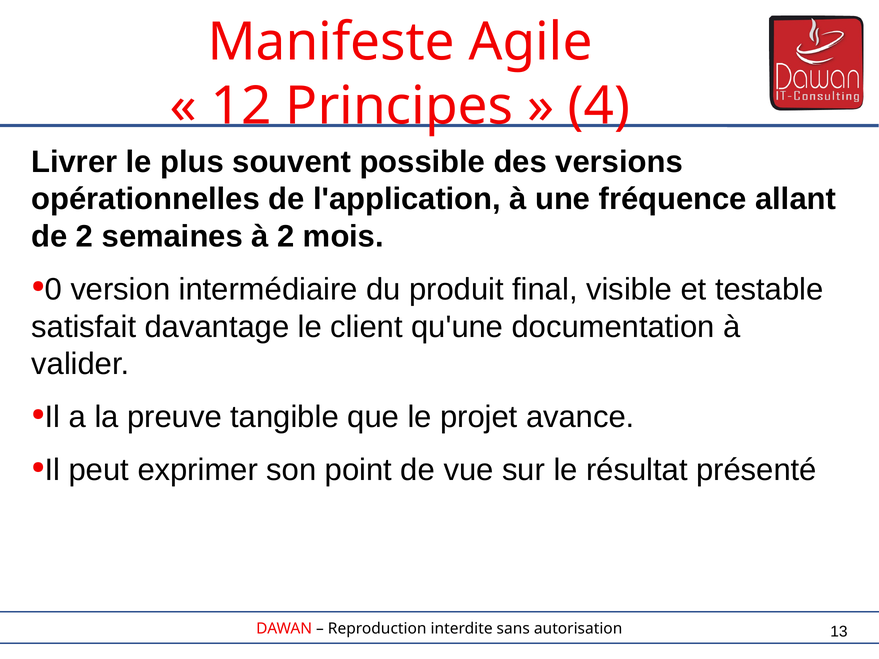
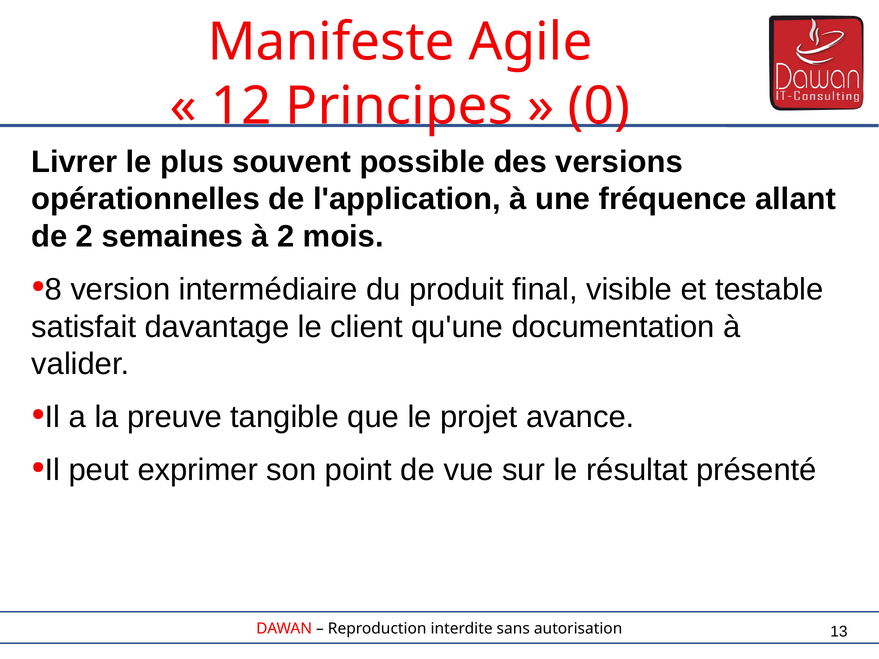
4: 4 -> 0 (599, 106)
0: 0 -> 8 (53, 290)
